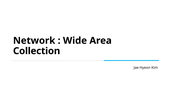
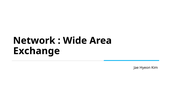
Collection: Collection -> Exchange (37, 51)
